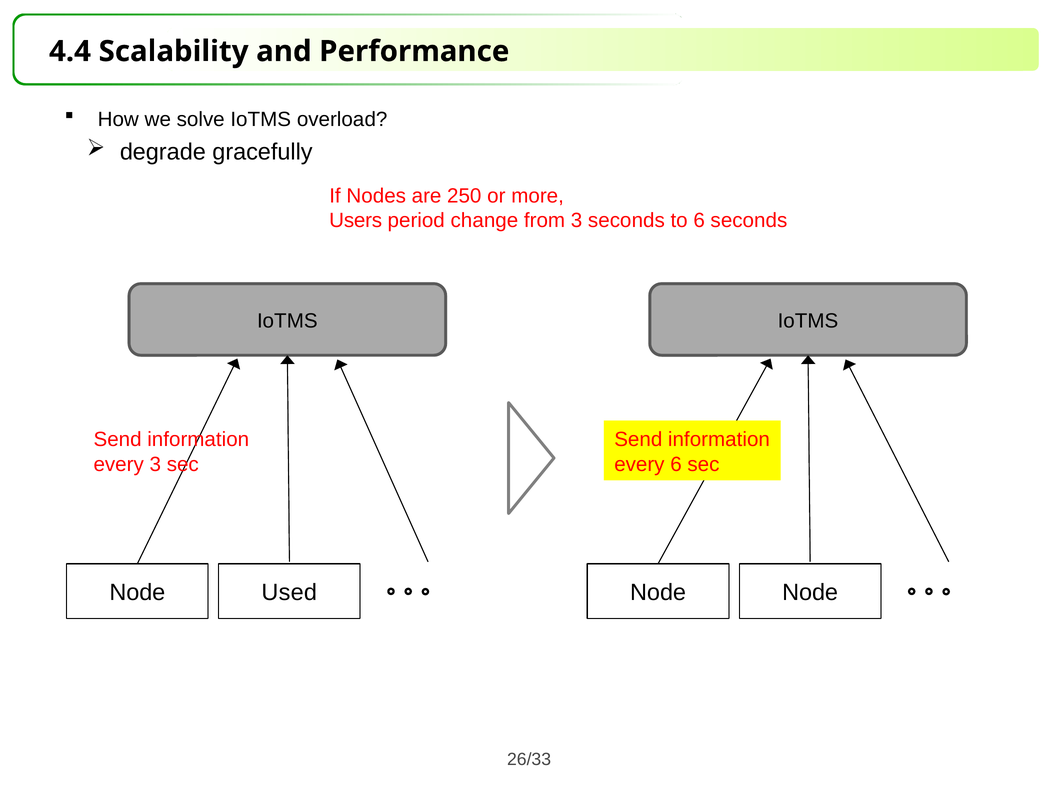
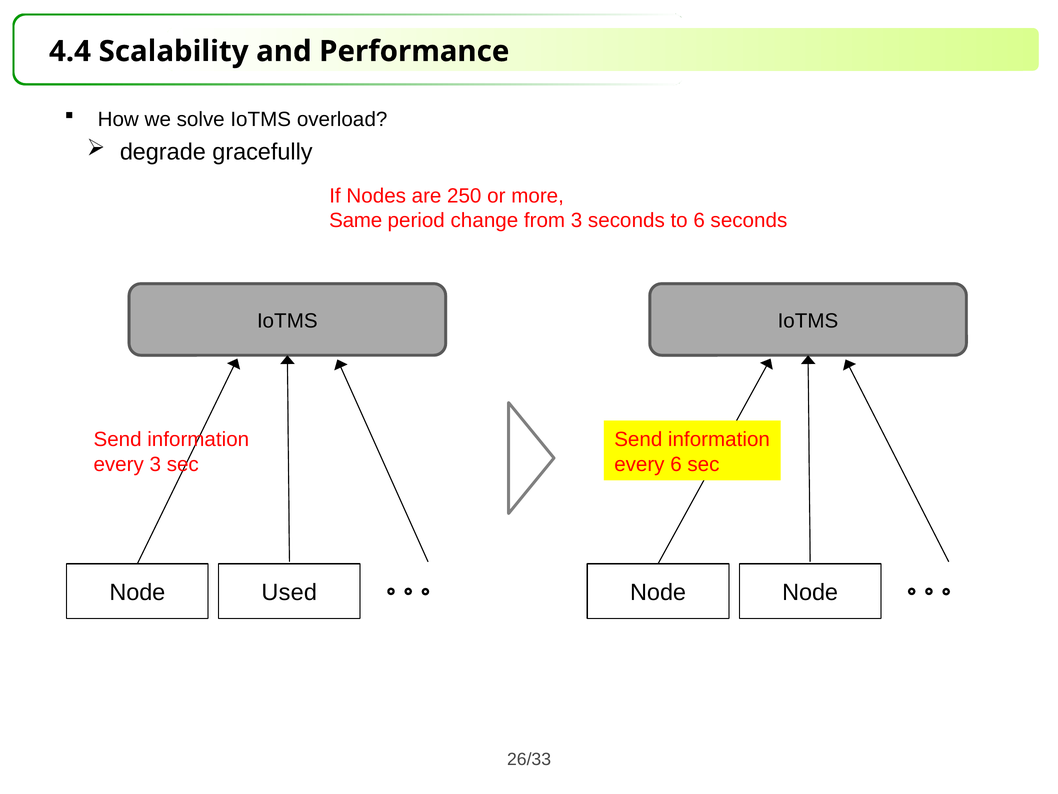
Users: Users -> Same (356, 220)
